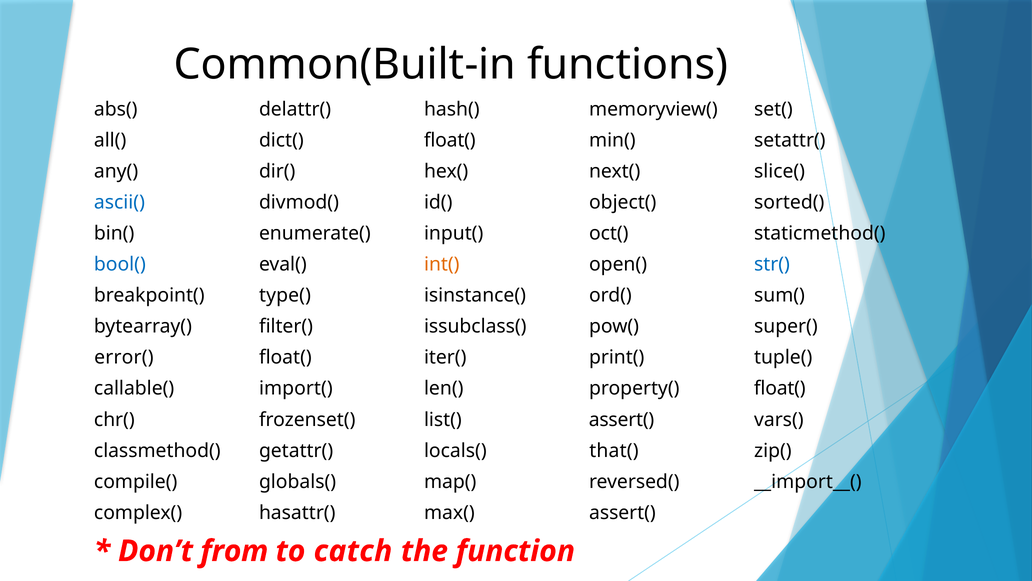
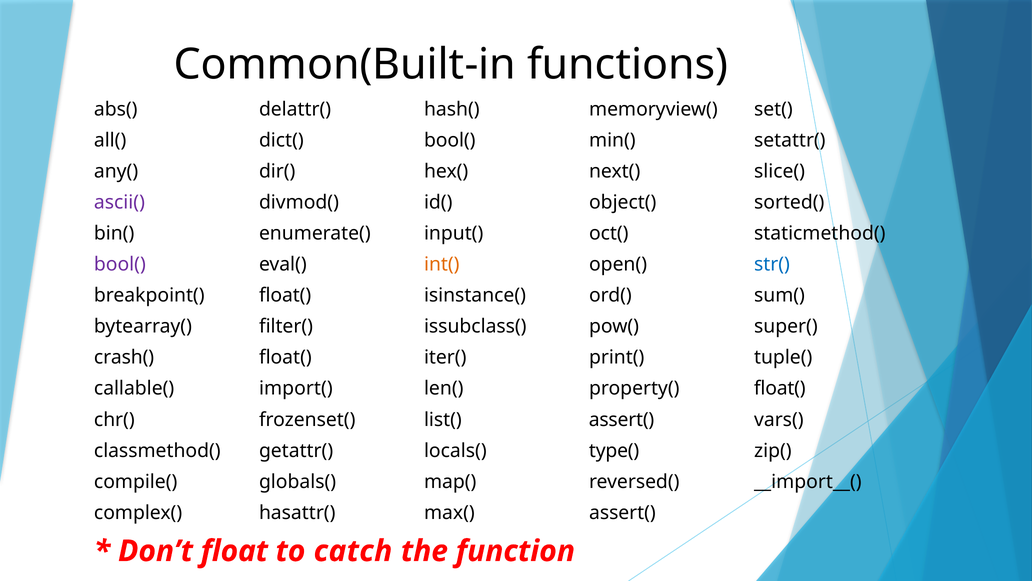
dict( float(: float( -> bool( (450, 140)
ascii( colour: blue -> purple (119, 202)
bool( colour: blue -> purple (120, 264)
breakpoint( type(: type( -> float( (285, 295)
error(: error( -> crash( (124, 357)
that(: that( -> type( (614, 450)
from: from -> float (234, 551)
